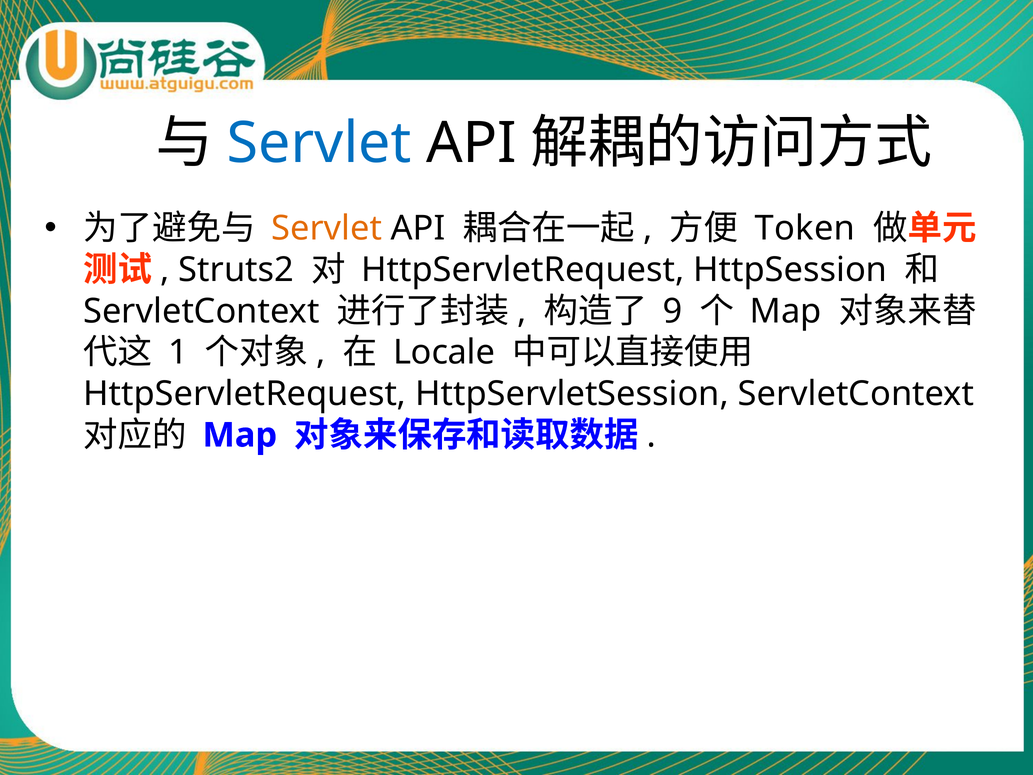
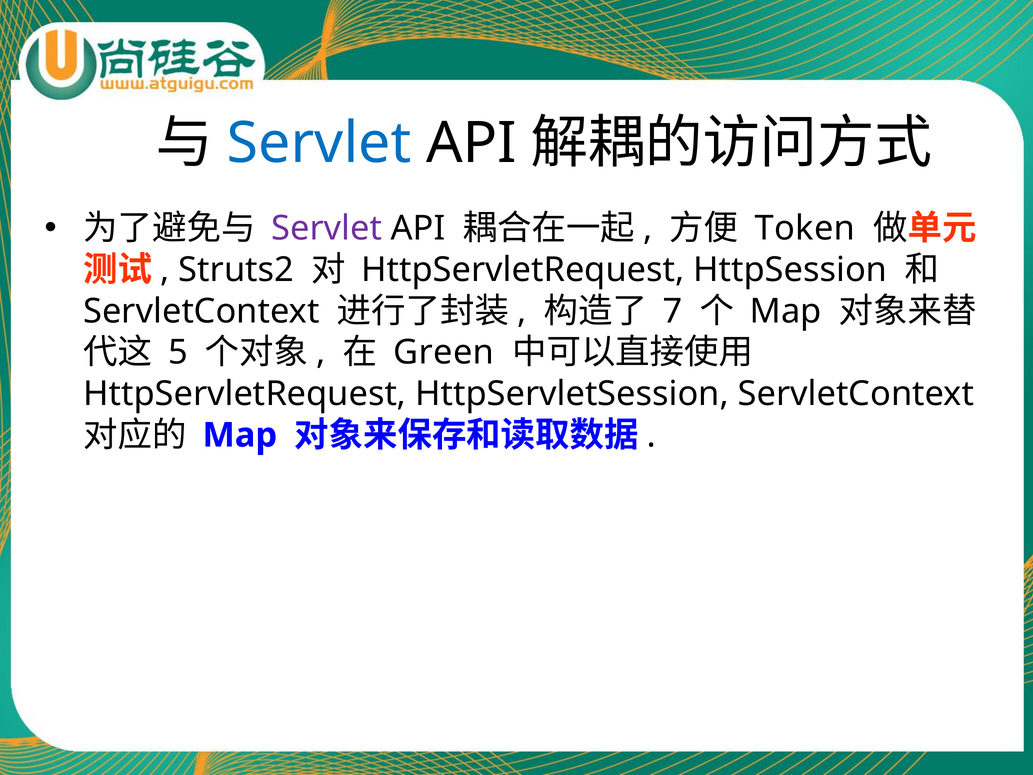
Servlet colour: orange -> purple (327, 228)
9: 9 -> 7 (673, 311)
1: 1 -> 5 (178, 352)
Locale: Locale -> Green (444, 352)
